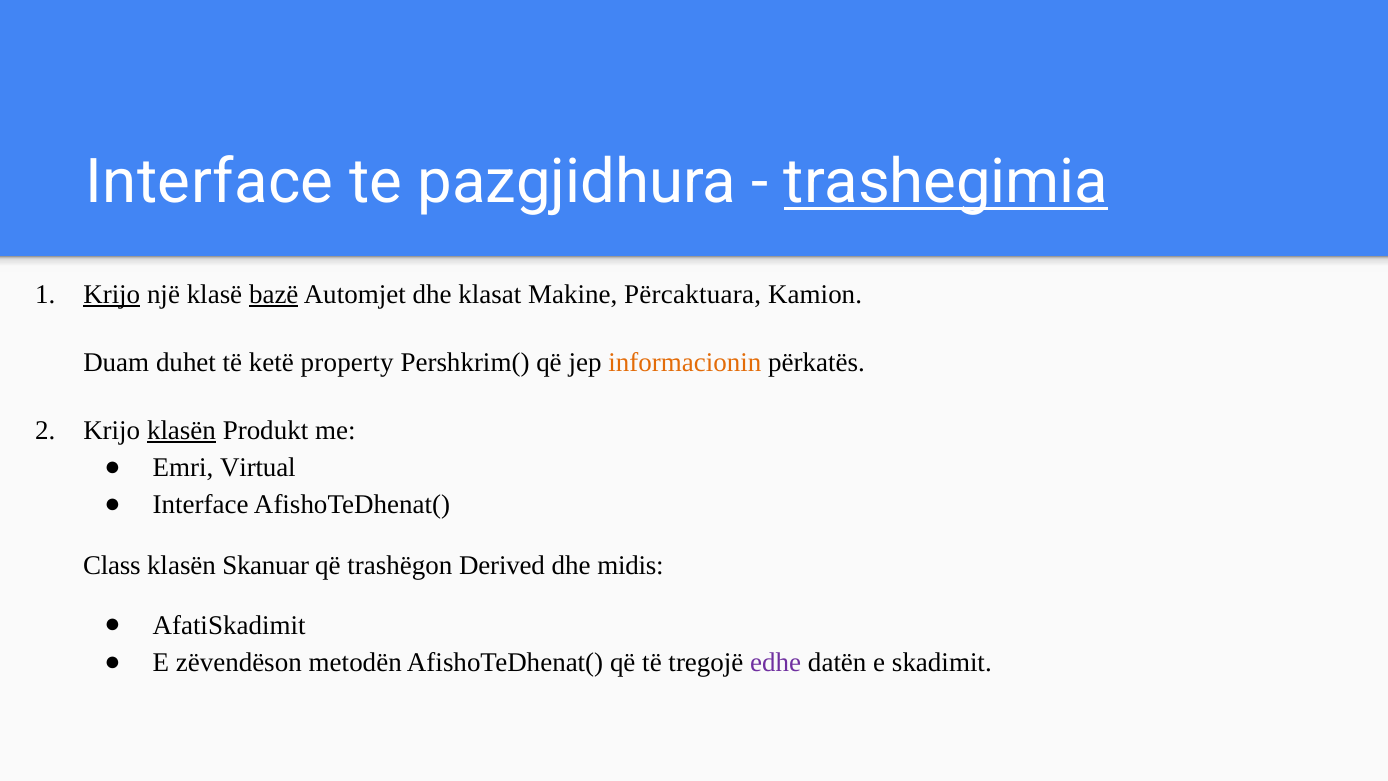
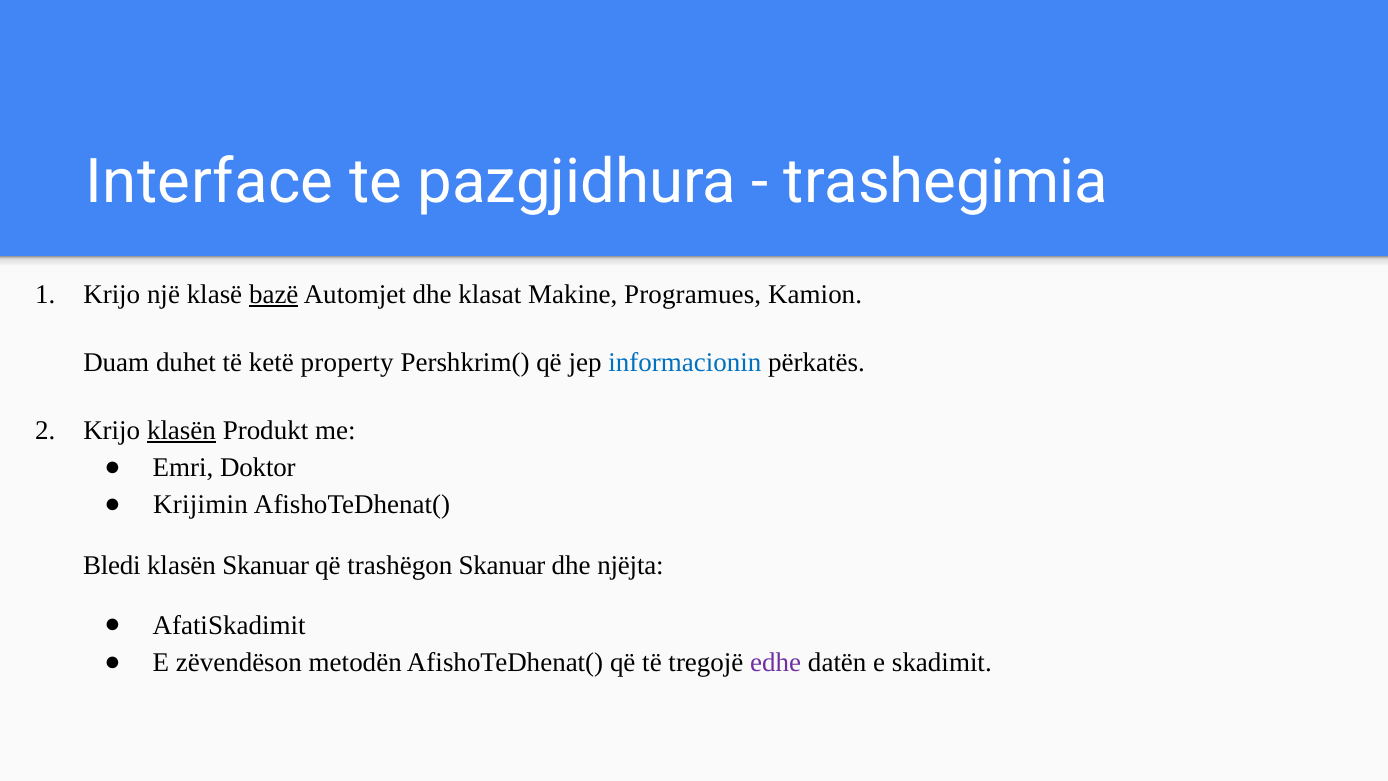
trashegimia underline: present -> none (946, 182)
Krijo underline: present -> none (112, 294)
Përcaktuara: Përcaktuara -> Programues (693, 294)
informacionin colour: orange -> blue (685, 362)
Virtual: Virtual -> Doktor (258, 468)
Interface: Interface -> Krijimin (201, 505)
Class: Class -> Bledi (112, 565)
trashëgon Derived: Derived -> Skanuar (502, 565)
midis: midis -> njëjta (630, 565)
